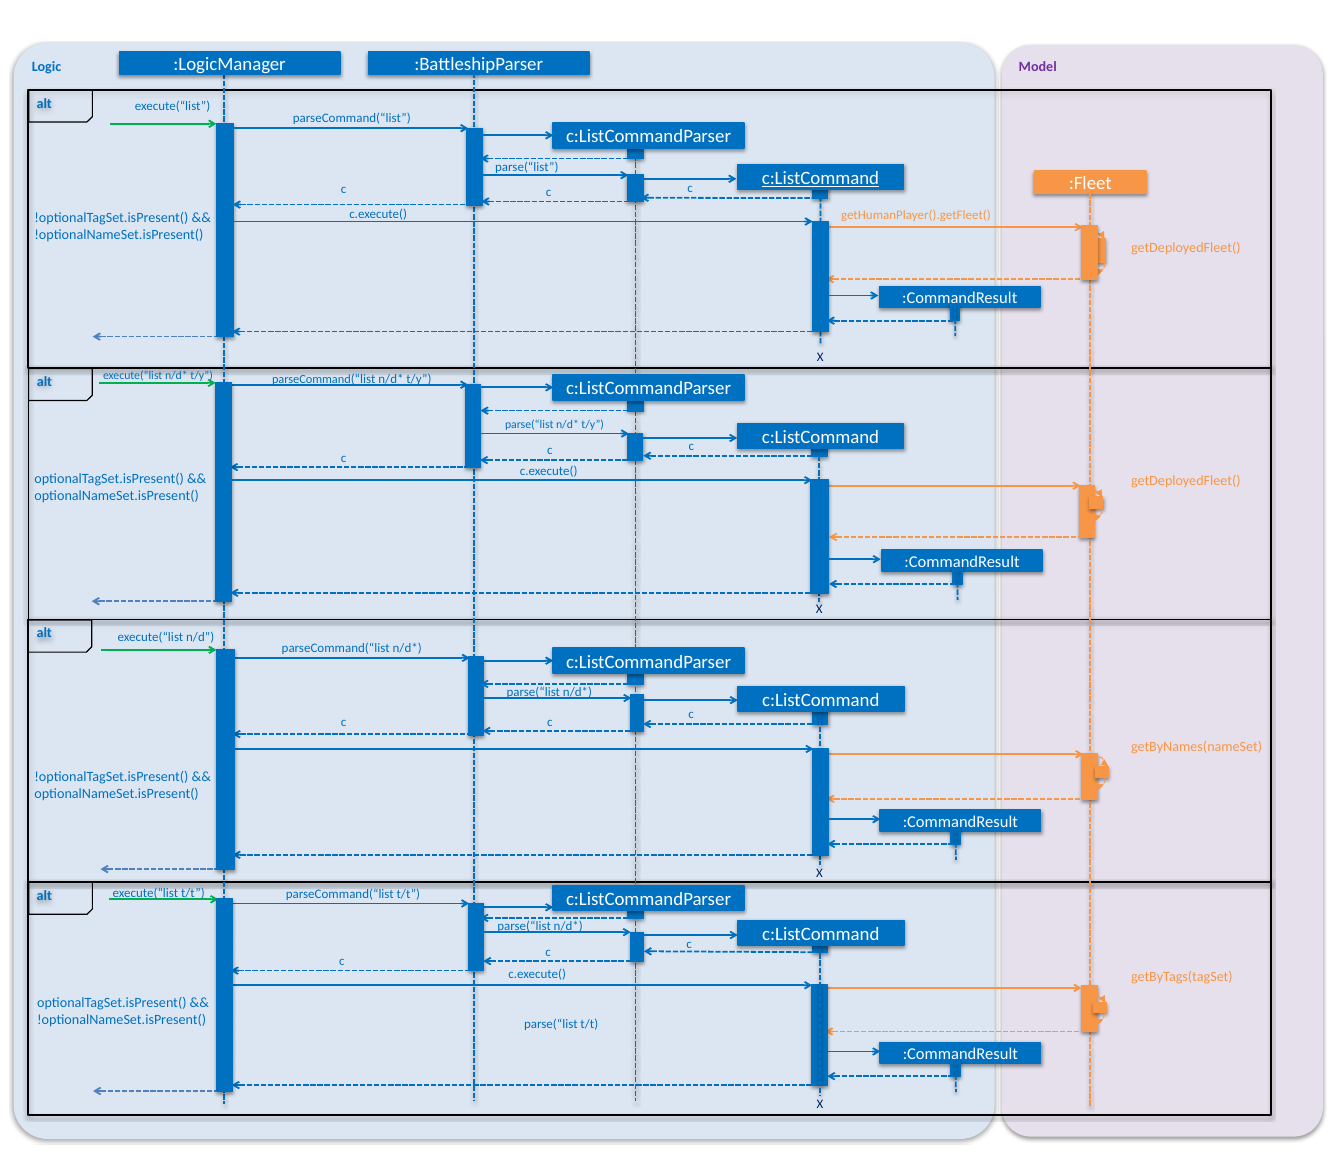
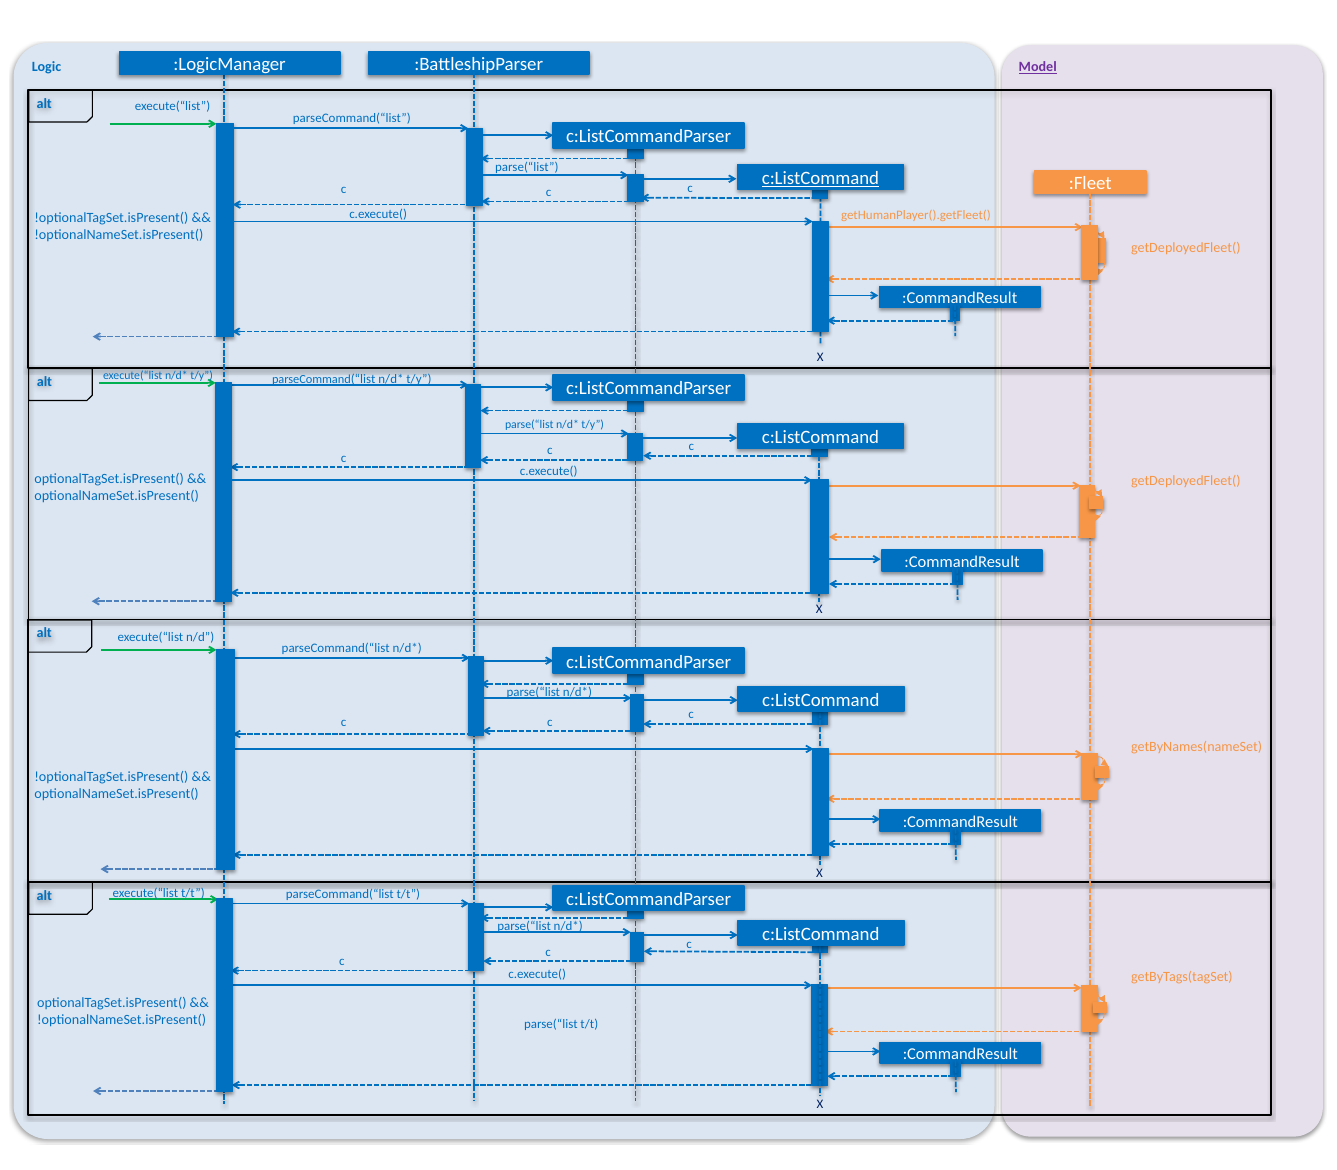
Model underline: none -> present (1038, 67)
